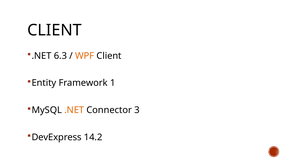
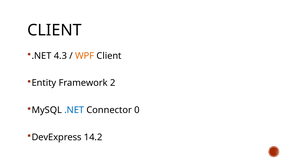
6.3: 6.3 -> 4.3 (60, 56)
1: 1 -> 2 (113, 83)
.NET colour: orange -> blue (74, 110)
3: 3 -> 0 (137, 110)
